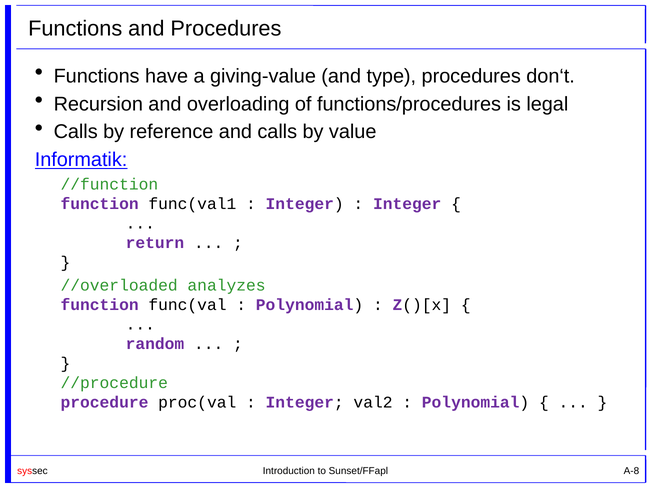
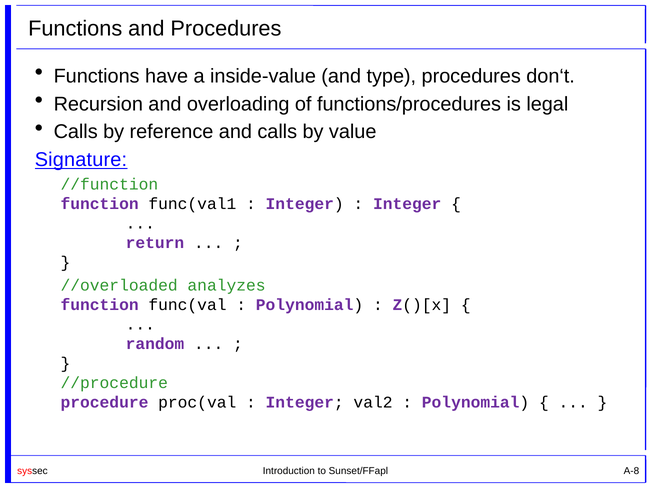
giving-value: giving-value -> inside-value (263, 76)
Informatik: Informatik -> Signature (81, 160)
